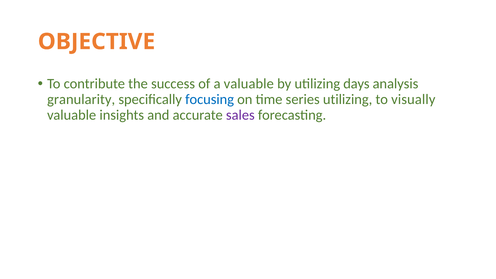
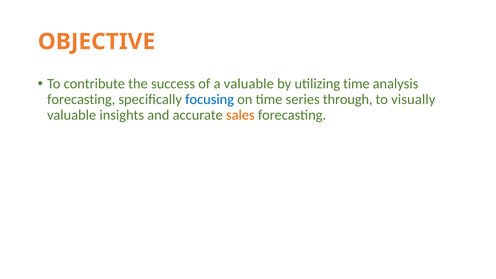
utilizing days: days -> time (356, 84)
granularity: granularity -> forecasting (81, 99)
series utilizing: utilizing -> through (348, 99)
sales colour: purple -> orange (240, 115)
